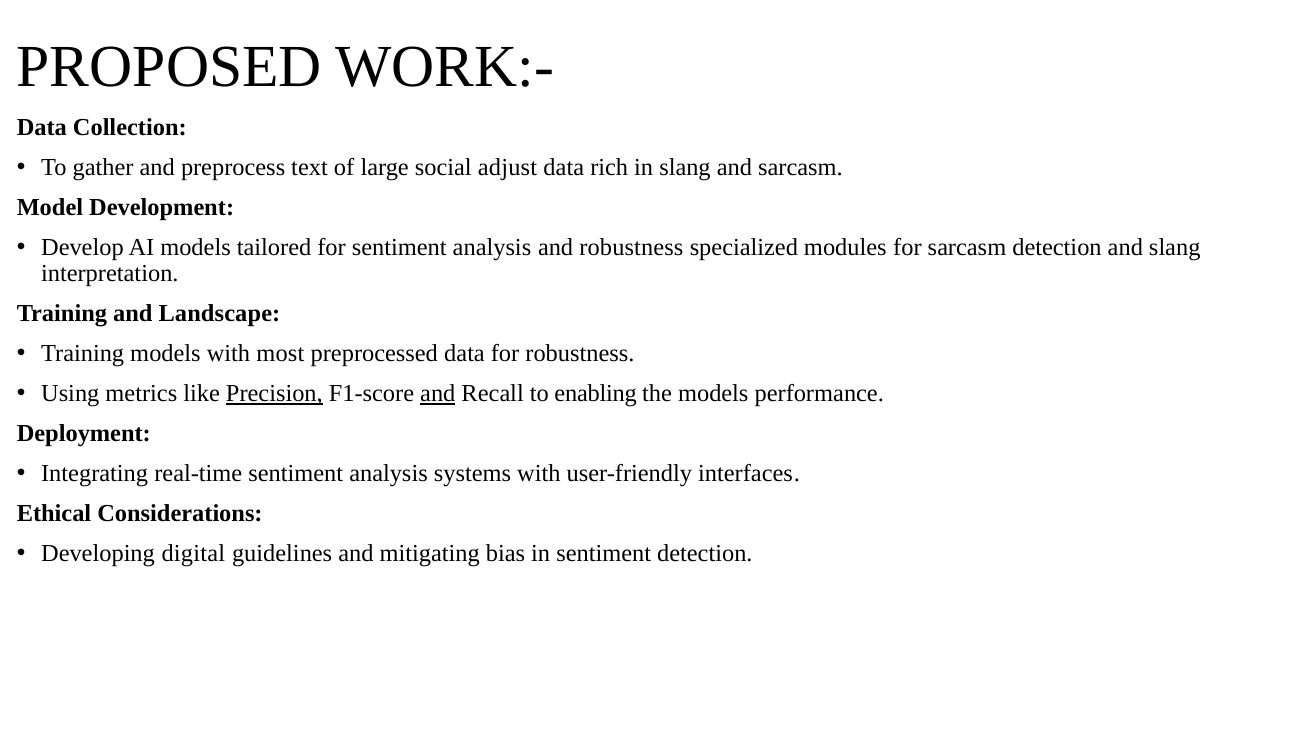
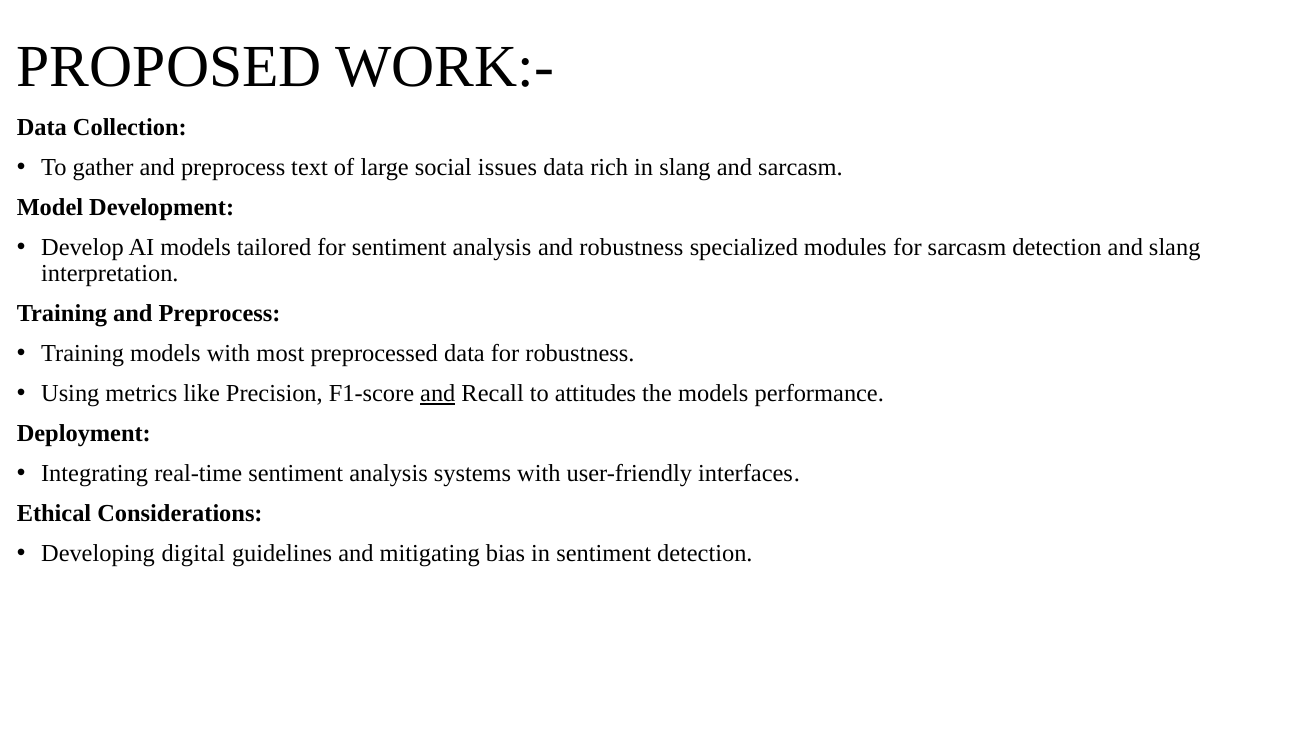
adjust: adjust -> issues (507, 168)
Training and Landscape: Landscape -> Preprocess (220, 314)
Precision underline: present -> none (274, 394)
enabling: enabling -> attitudes (596, 394)
